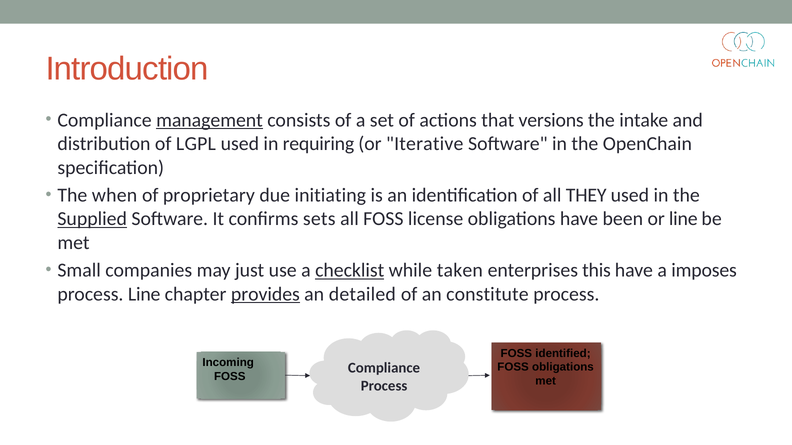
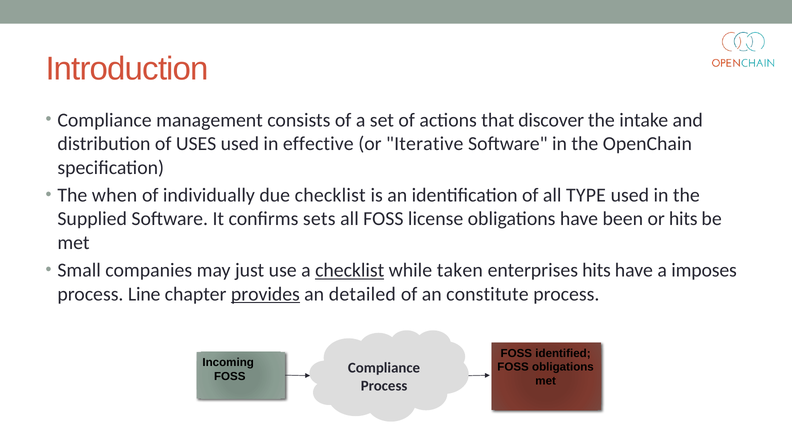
management underline: present -> none (209, 120)
versions: versions -> discover (551, 120)
LGPL: LGPL -> USES (196, 144)
requiring: requiring -> effective (318, 144)
proprietary: proprietary -> individually (209, 195)
due initiating: initiating -> checklist (330, 195)
THEY: THEY -> TYPE (586, 195)
Supplied underline: present -> none (92, 219)
or line: line -> hits (683, 219)
enterprises this: this -> hits (597, 271)
